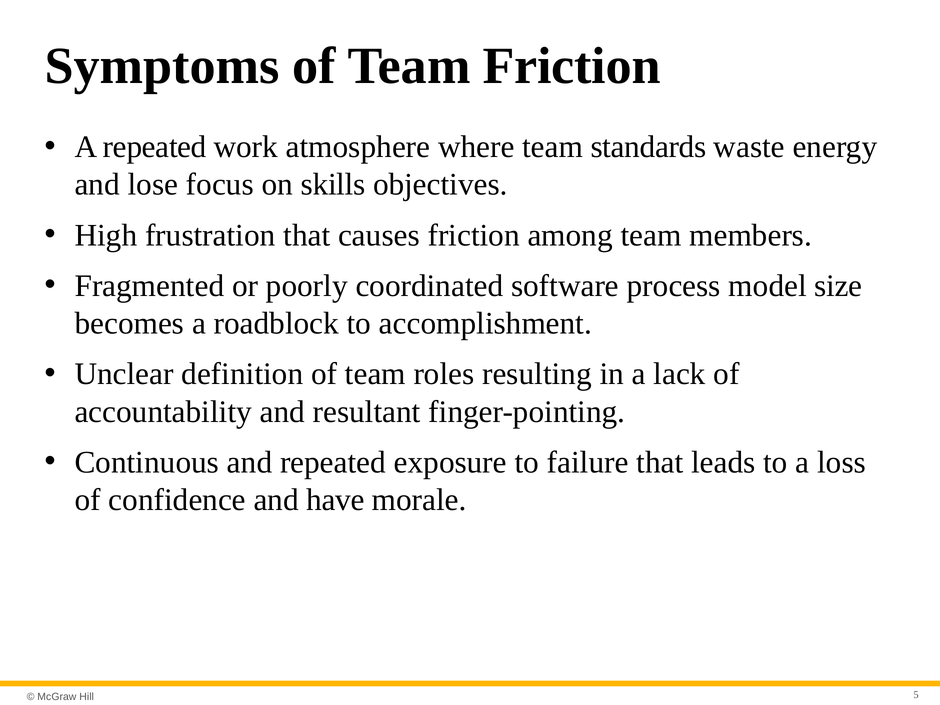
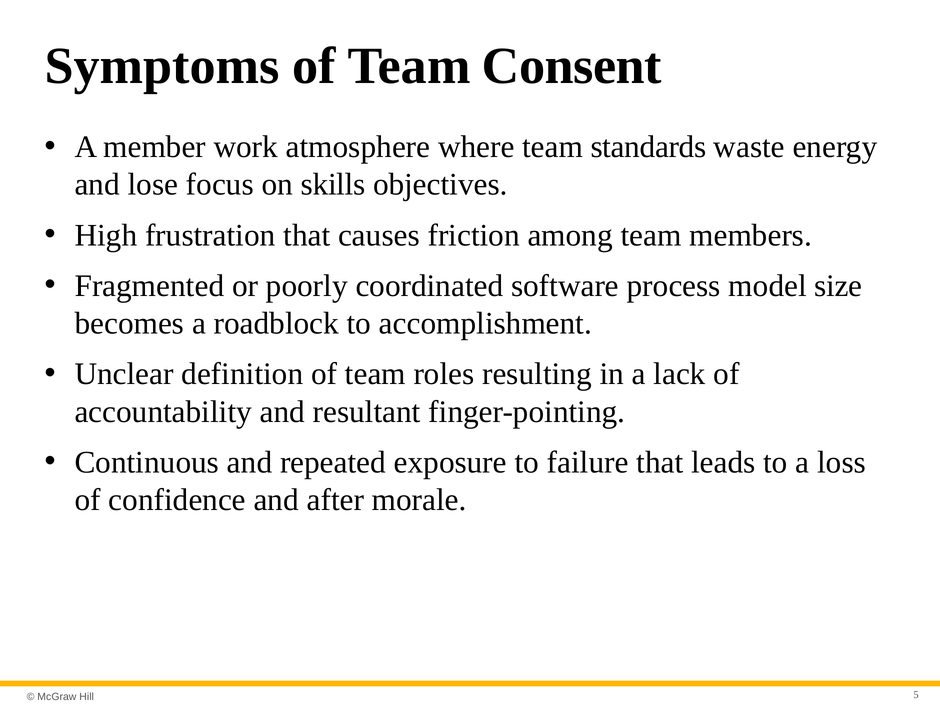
Team Friction: Friction -> Consent (572, 66)
A repeated: repeated -> member (155, 147)
have: have -> after (335, 500)
